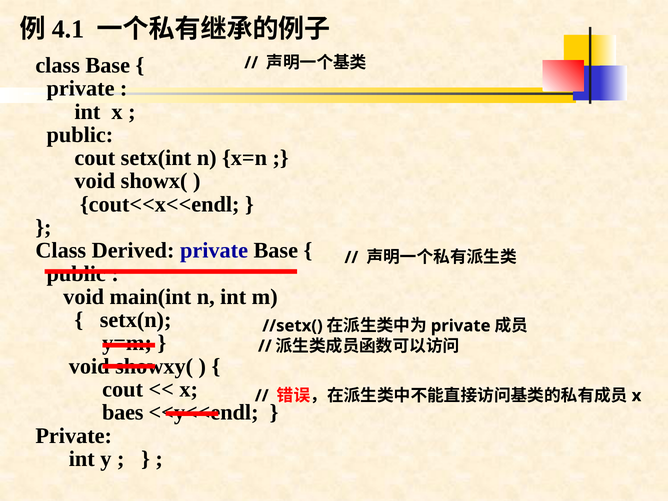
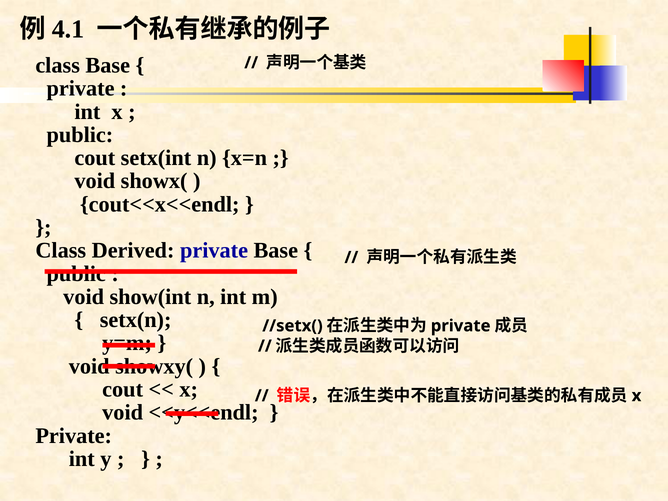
main(int: main(int -> show(int (150, 297)
baes: baes -> void (123, 413)
